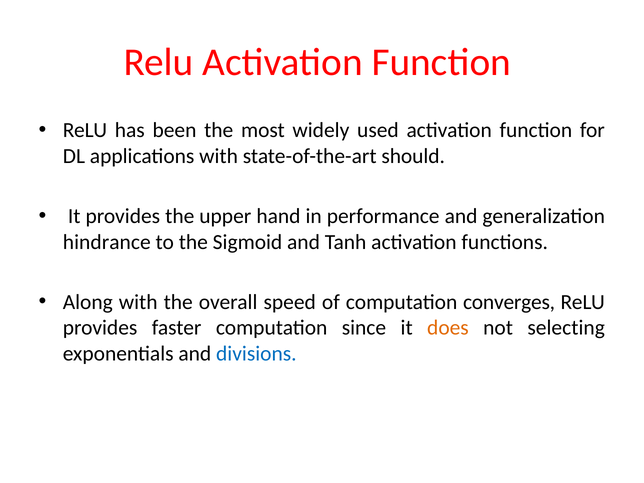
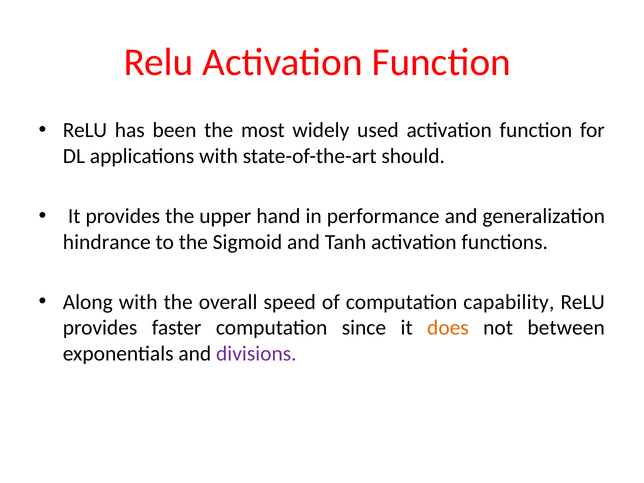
converges: converges -> capability (509, 302)
selecting: selecting -> between (566, 328)
divisions colour: blue -> purple (256, 354)
